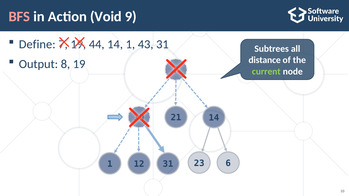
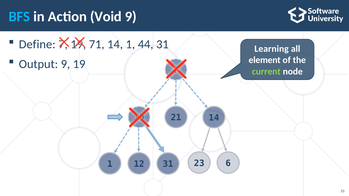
BFS colour: pink -> light blue (19, 17)
44: 44 -> 71 (97, 44)
43: 43 -> 44 (146, 44)
Subtrees: Subtrees -> Learning (272, 49)
distance: distance -> element (265, 60)
Output 8: 8 -> 9 (65, 64)
